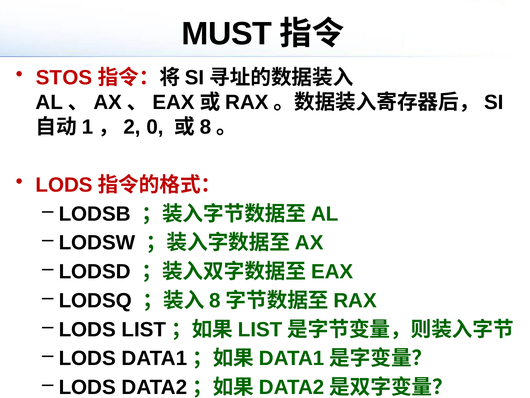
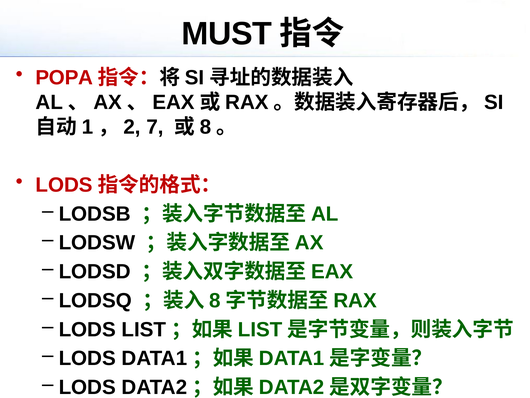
STOS: STOS -> POPA (64, 77)
0: 0 -> 7 (155, 127)
